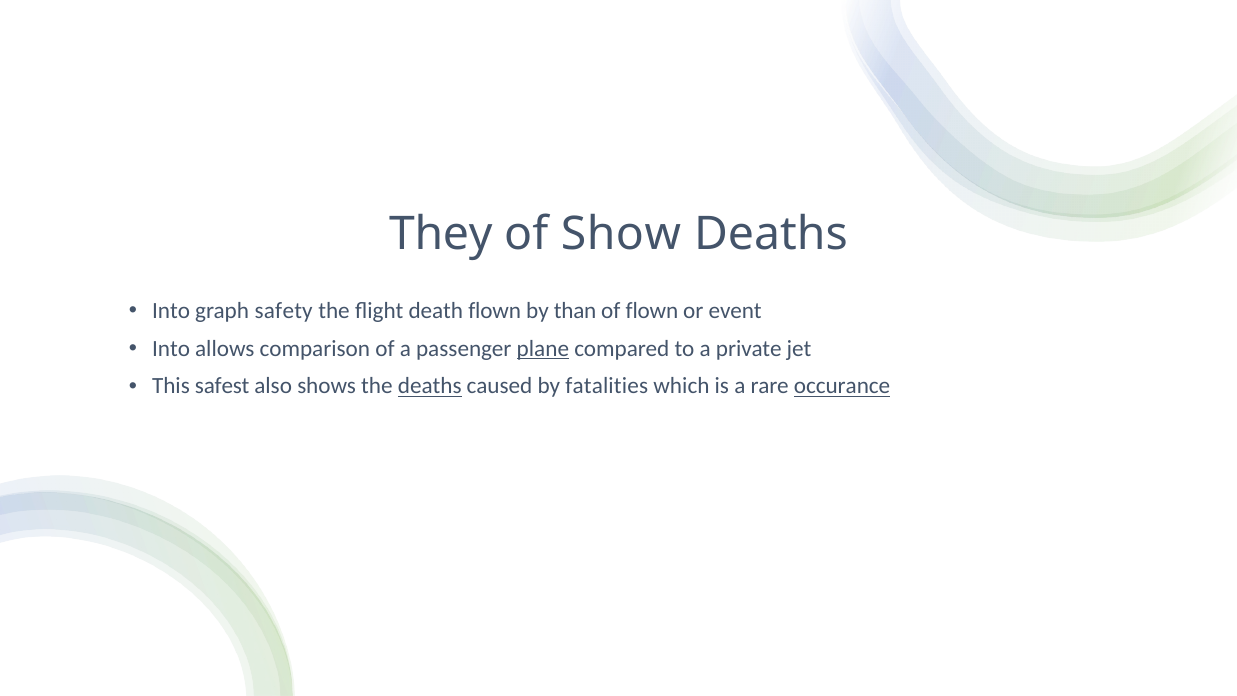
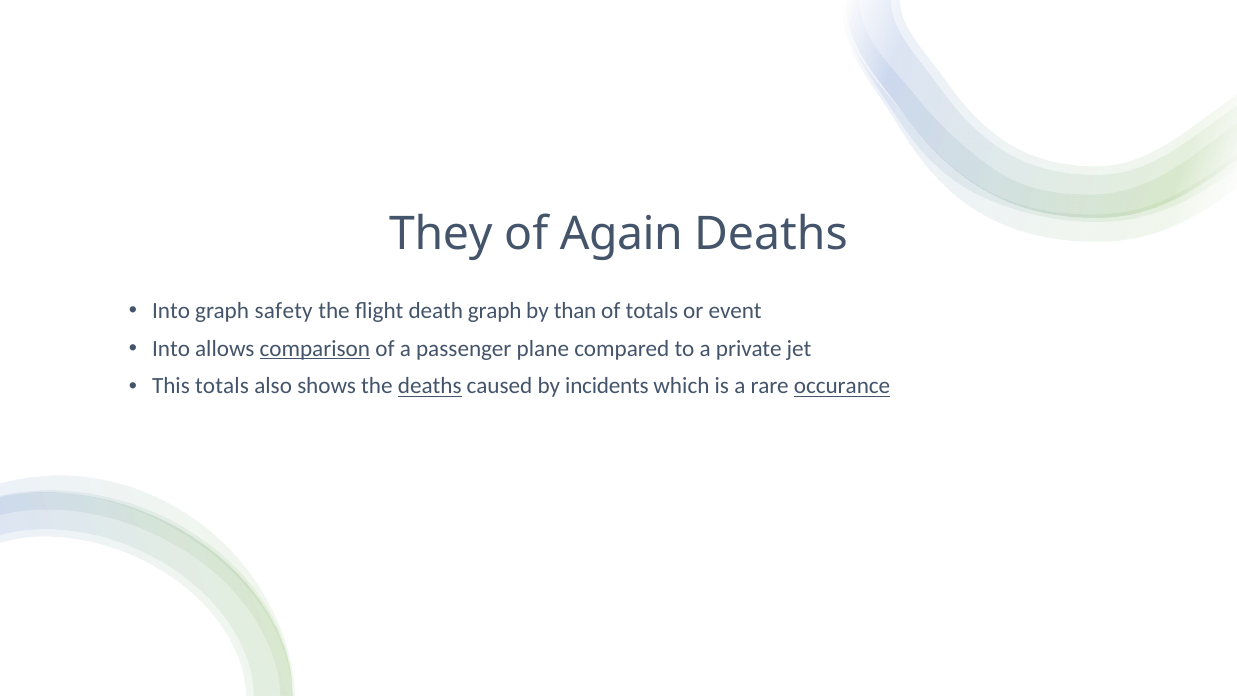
Show: Show -> Again (621, 234)
death flown: flown -> graph (495, 310)
of flown: flown -> totals (652, 310)
comparison underline: none -> present (315, 348)
plane underline: present -> none (543, 348)
This safest: safest -> totals (222, 386)
fatalities: fatalities -> incidents (607, 386)
